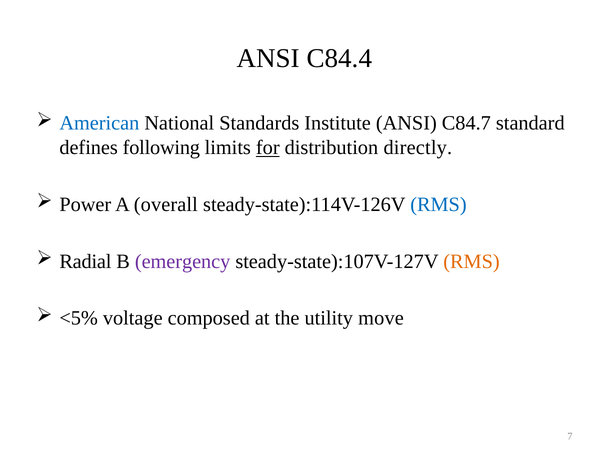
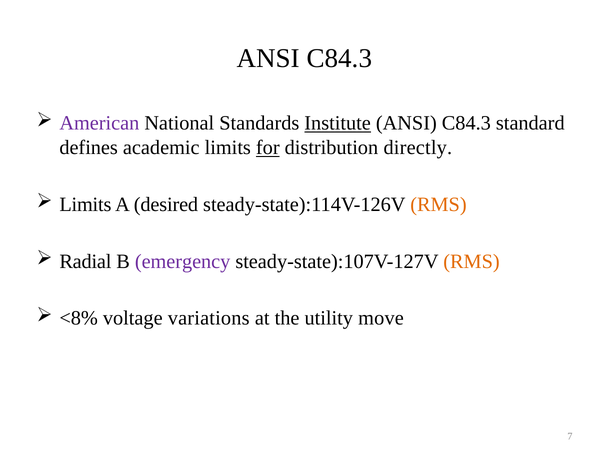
C84.4: C84.4 -> C84.3 (339, 58)
American colour: blue -> purple (99, 123)
Institute underline: none -> present (338, 123)
C84.7: C84.7 -> C84.3 (466, 123)
following: following -> academic (161, 148)
Power: Power -> Limits (85, 204)
overall: overall -> desired (166, 204)
RMS colour: blue -> orange (438, 204)
<5%: <5% -> <8% (79, 318)
composed: composed -> variations (209, 318)
